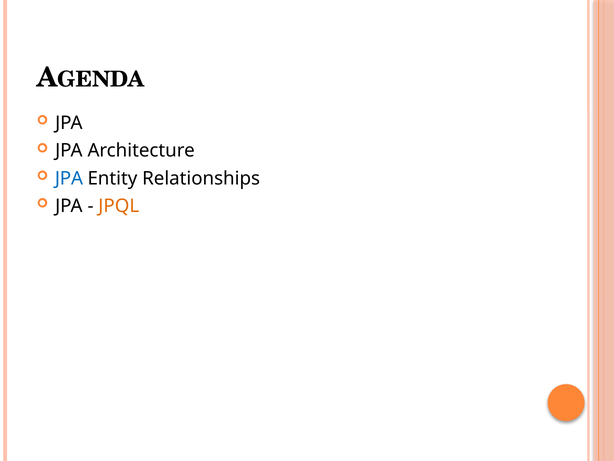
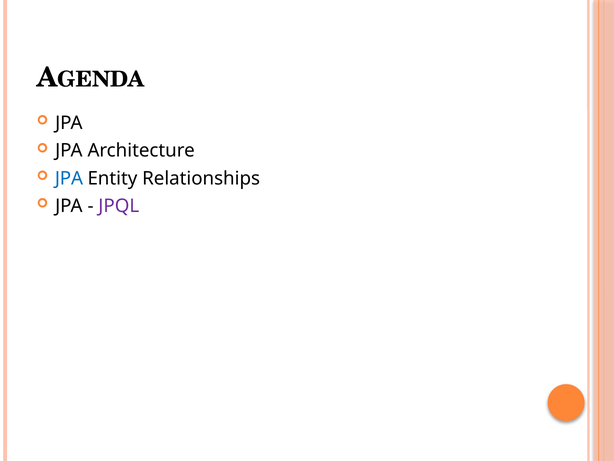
JPQL colour: orange -> purple (119, 206)
